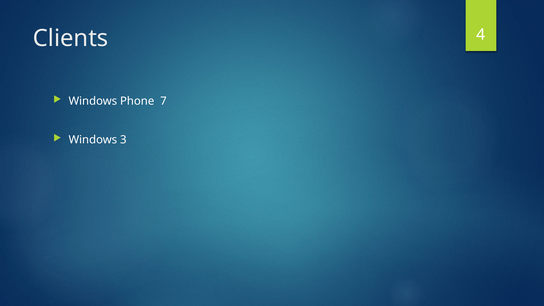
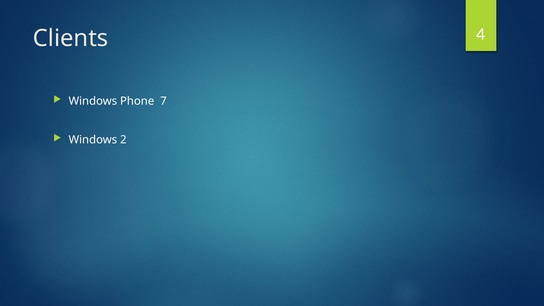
3: 3 -> 2 (123, 140)
